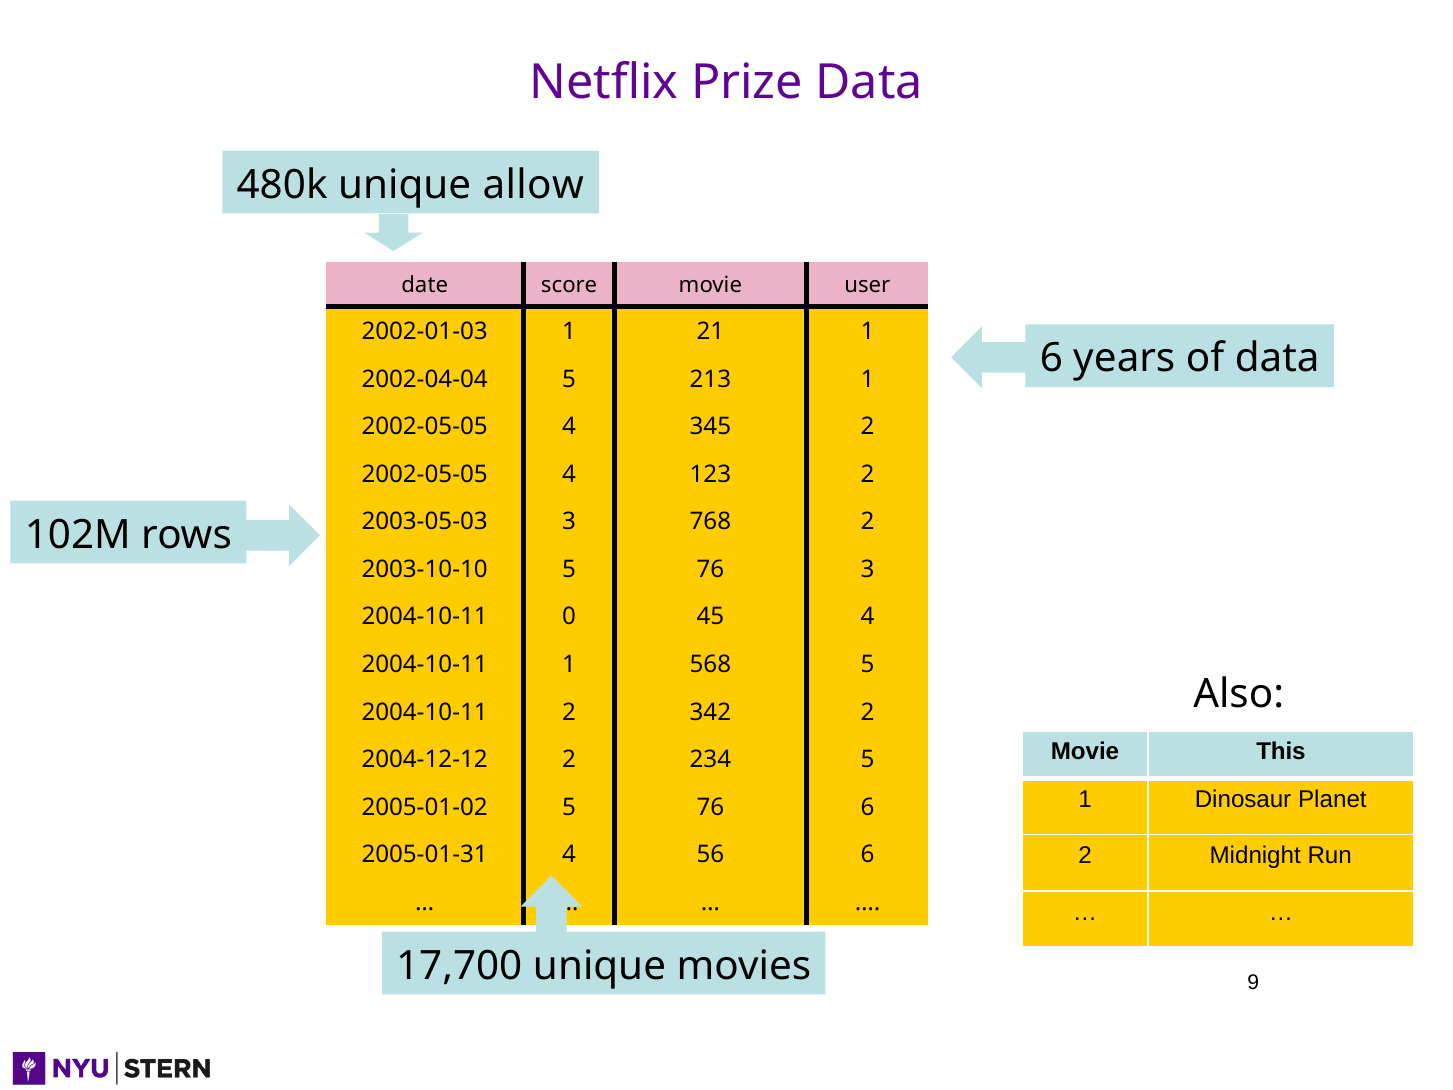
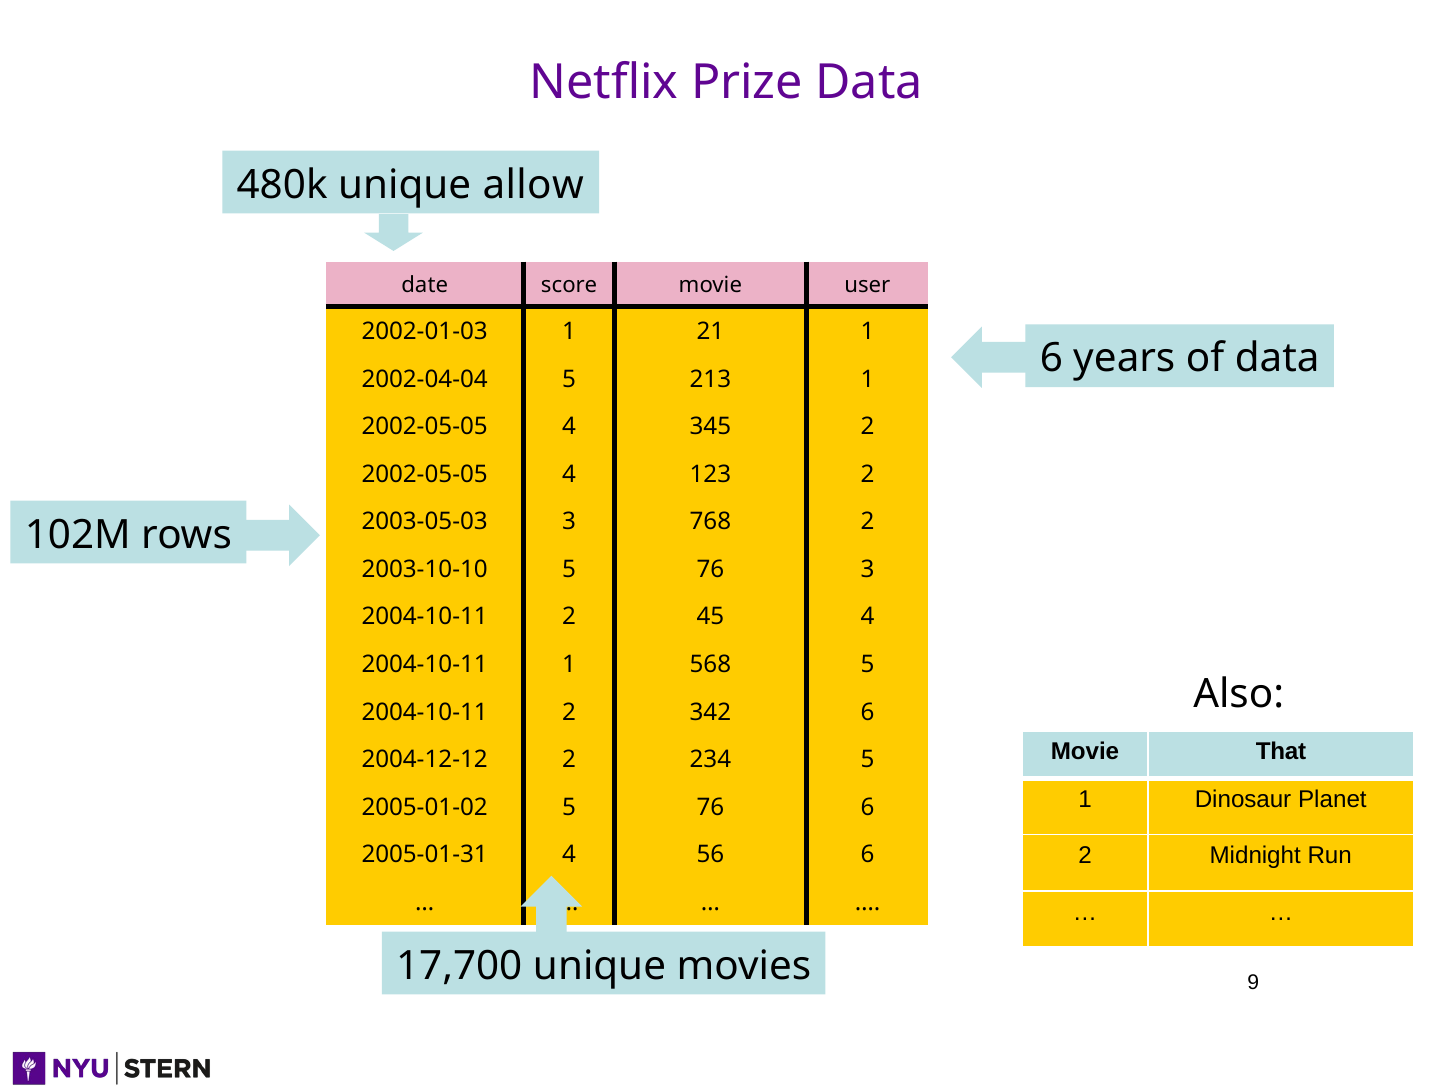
0: 0 -> 2 (569, 617)
342 2: 2 -> 6 (867, 712)
This: This -> That (1281, 752)
